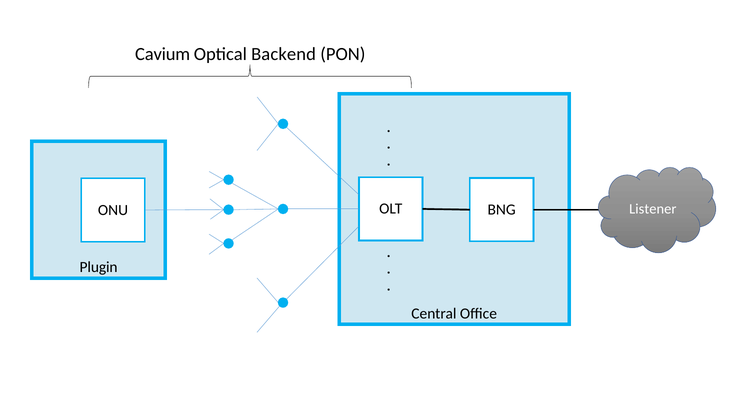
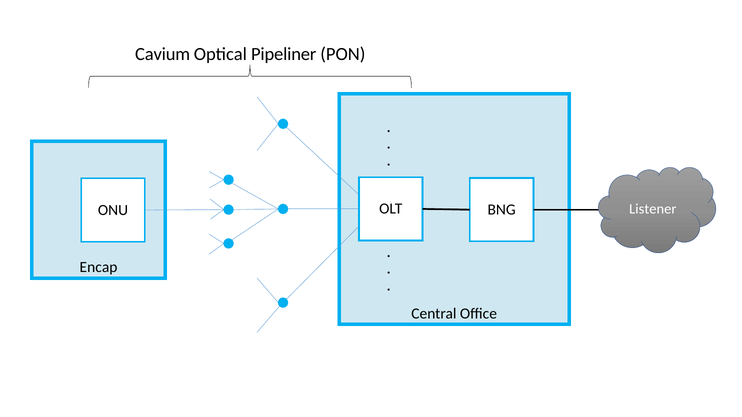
Backend: Backend -> Pipeliner (284, 54)
Plugin: Plugin -> Encap (99, 267)
